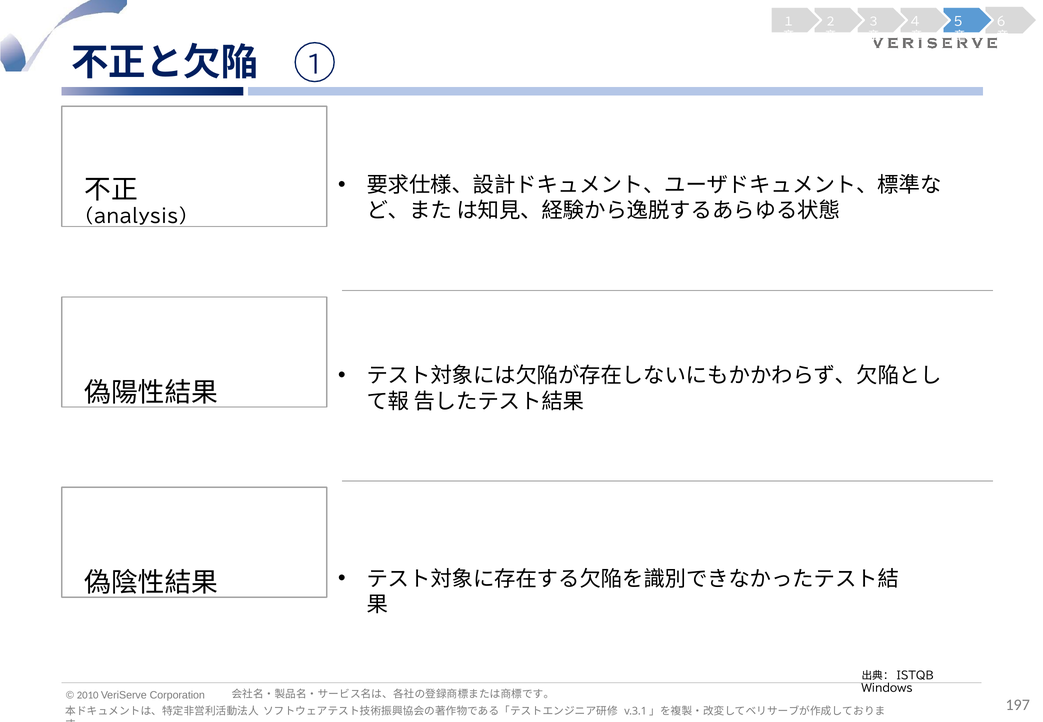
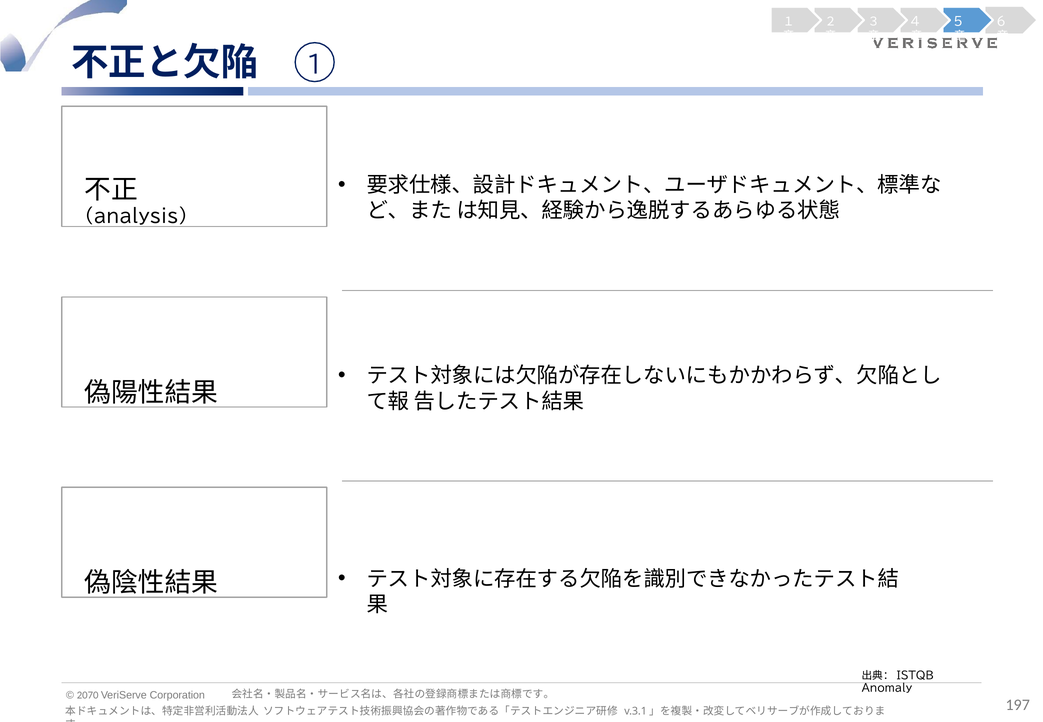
Windows: Windows -> Anomaly (887, 689)
2010: 2010 -> 2070 (88, 695)
